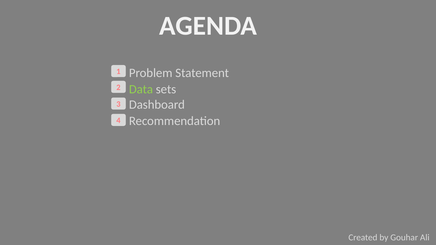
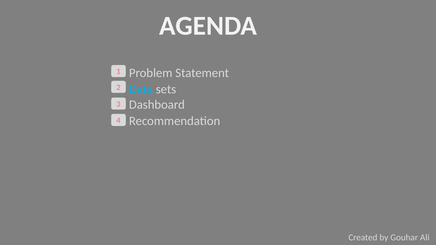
Data colour: light green -> light blue (141, 89)
